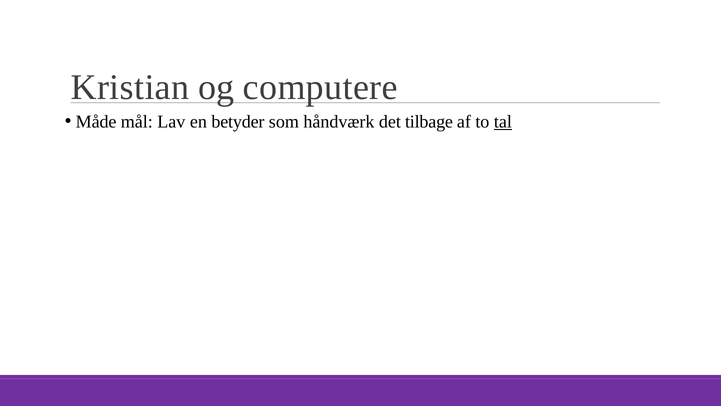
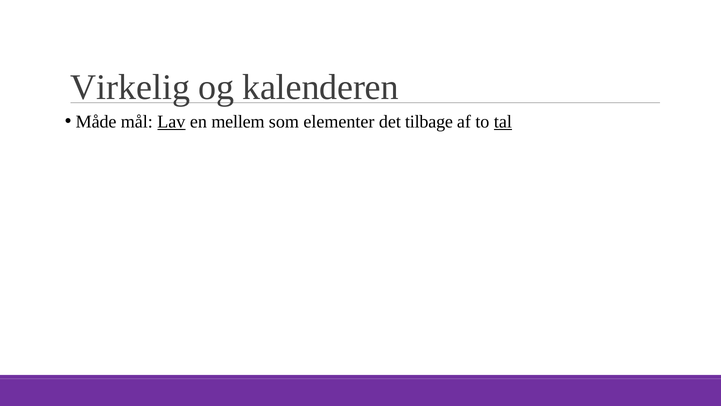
Kristian: Kristian -> Virkelig (130, 87)
computere: computere -> kalenderen (321, 87)
Lav underline: none -> present (171, 121)
betyder: betyder -> mellem (238, 121)
håndværk: håndværk -> elementer (339, 121)
